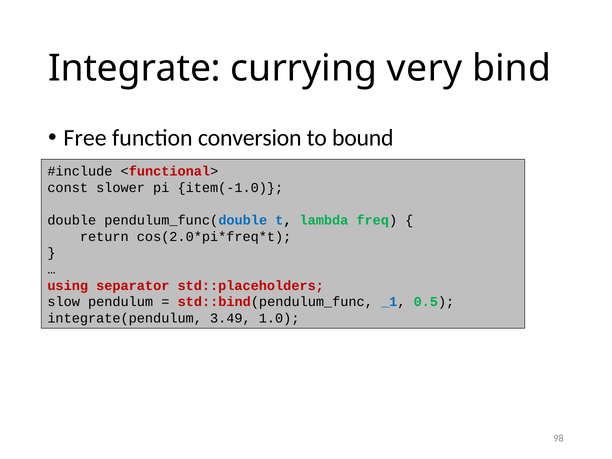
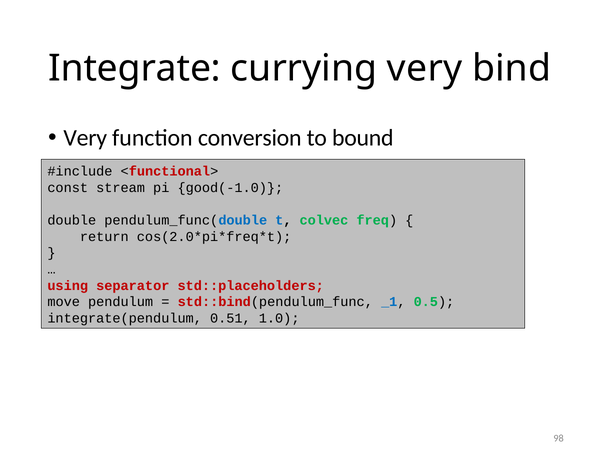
Free: Free -> Very (85, 138)
slower: slower -> stream (121, 188)
item(-1.0: item(-1.0 -> good(-1.0 (230, 188)
lambda: lambda -> colvec (324, 220)
slow: slow -> move (64, 302)
3.49: 3.49 -> 0.51 (230, 318)
